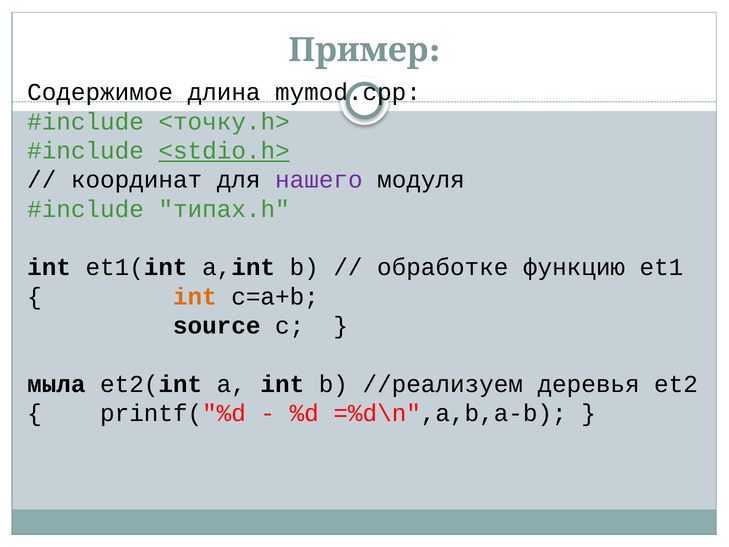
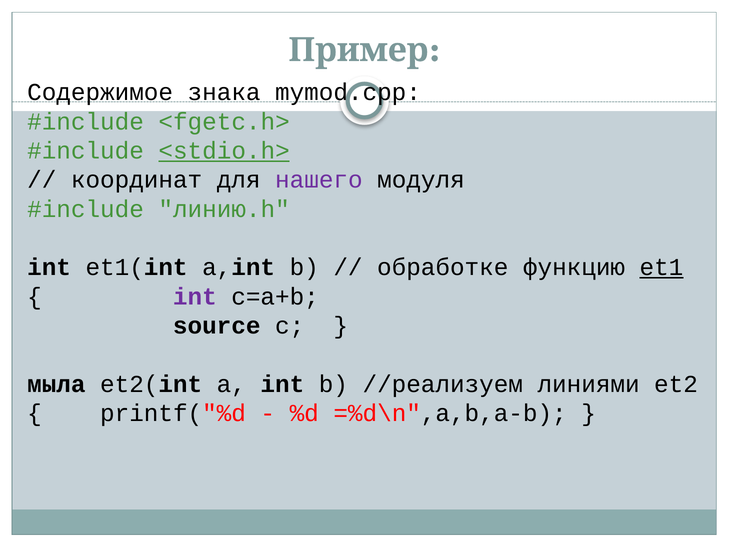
длина: длина -> знака (224, 92)
<точку.h>: <точку.h> -> <fgetc.h> (224, 121)
типах.h: типах.h -> линию.h (224, 209)
et1 underline: none -> present (661, 267)
int colour: orange -> purple (195, 296)
деревья: деревья -> линиями (589, 384)
